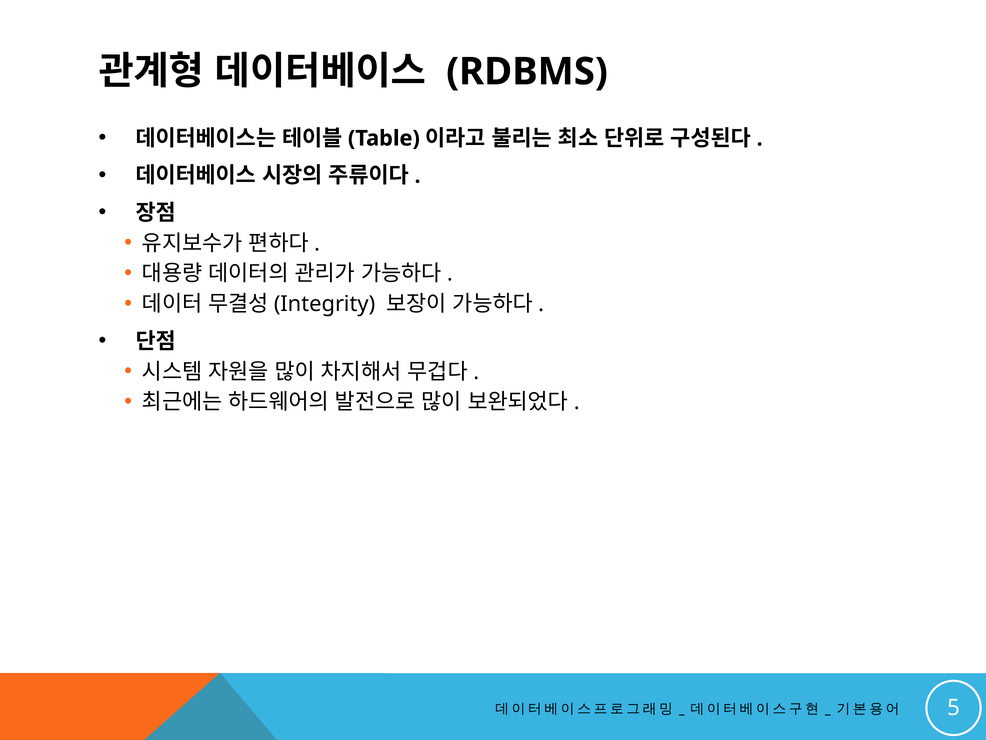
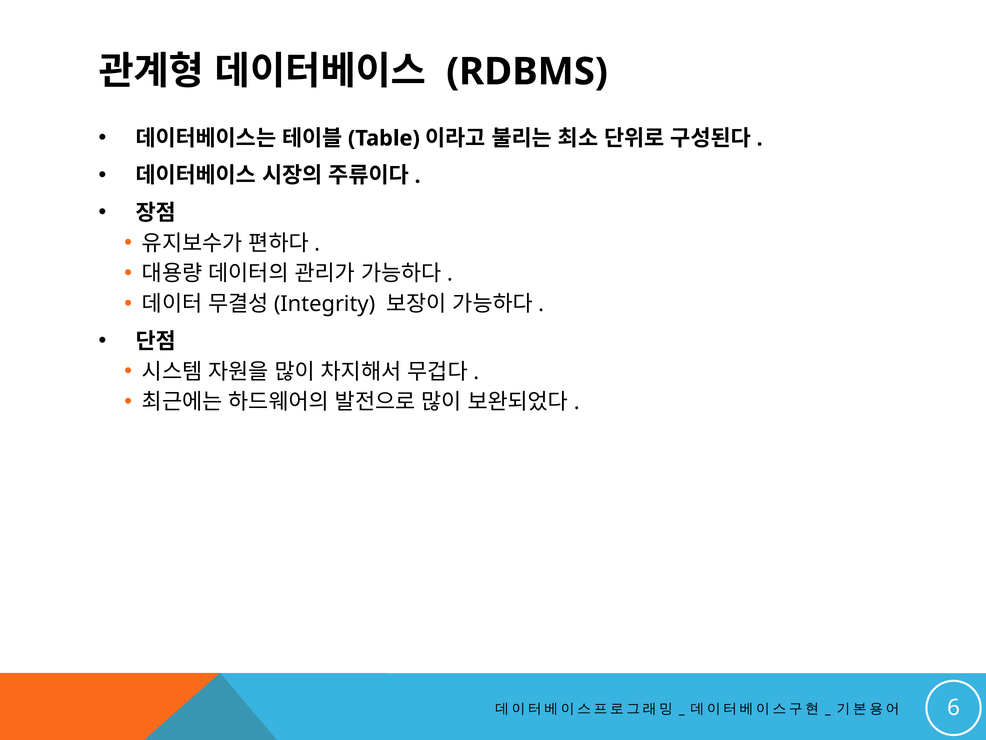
5: 5 -> 6 (954, 707)
